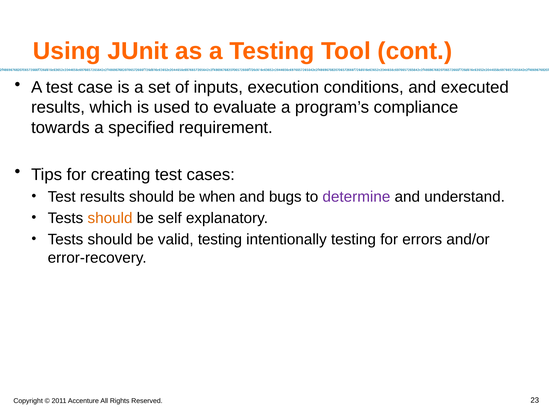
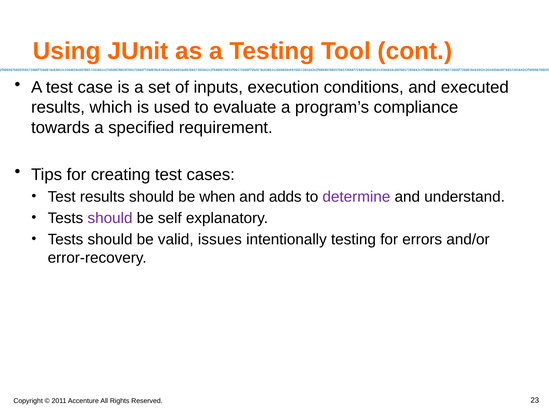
bugs: bugs -> adds (285, 197)
should colour: orange -> purple (110, 218)
valid testing: testing -> issues (220, 239)
